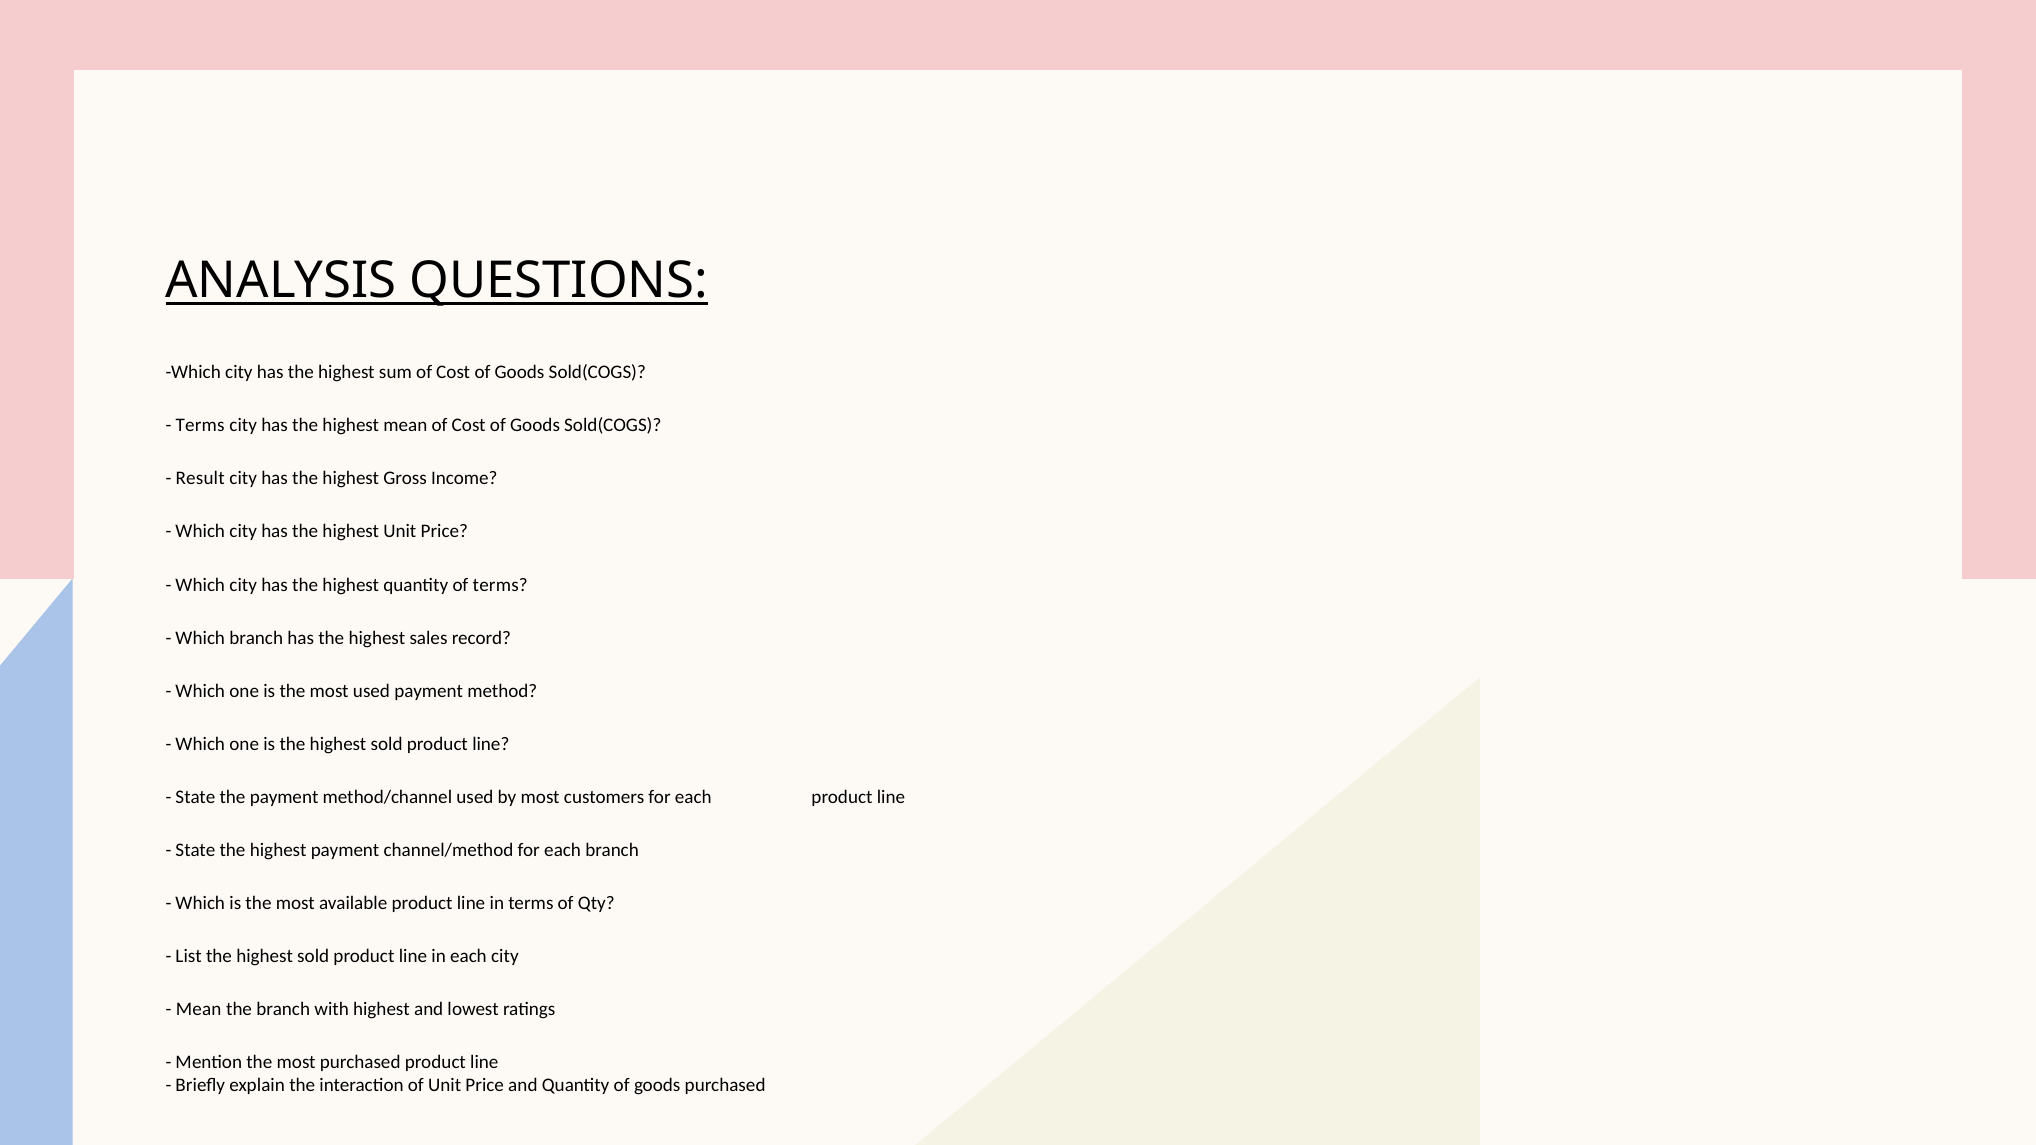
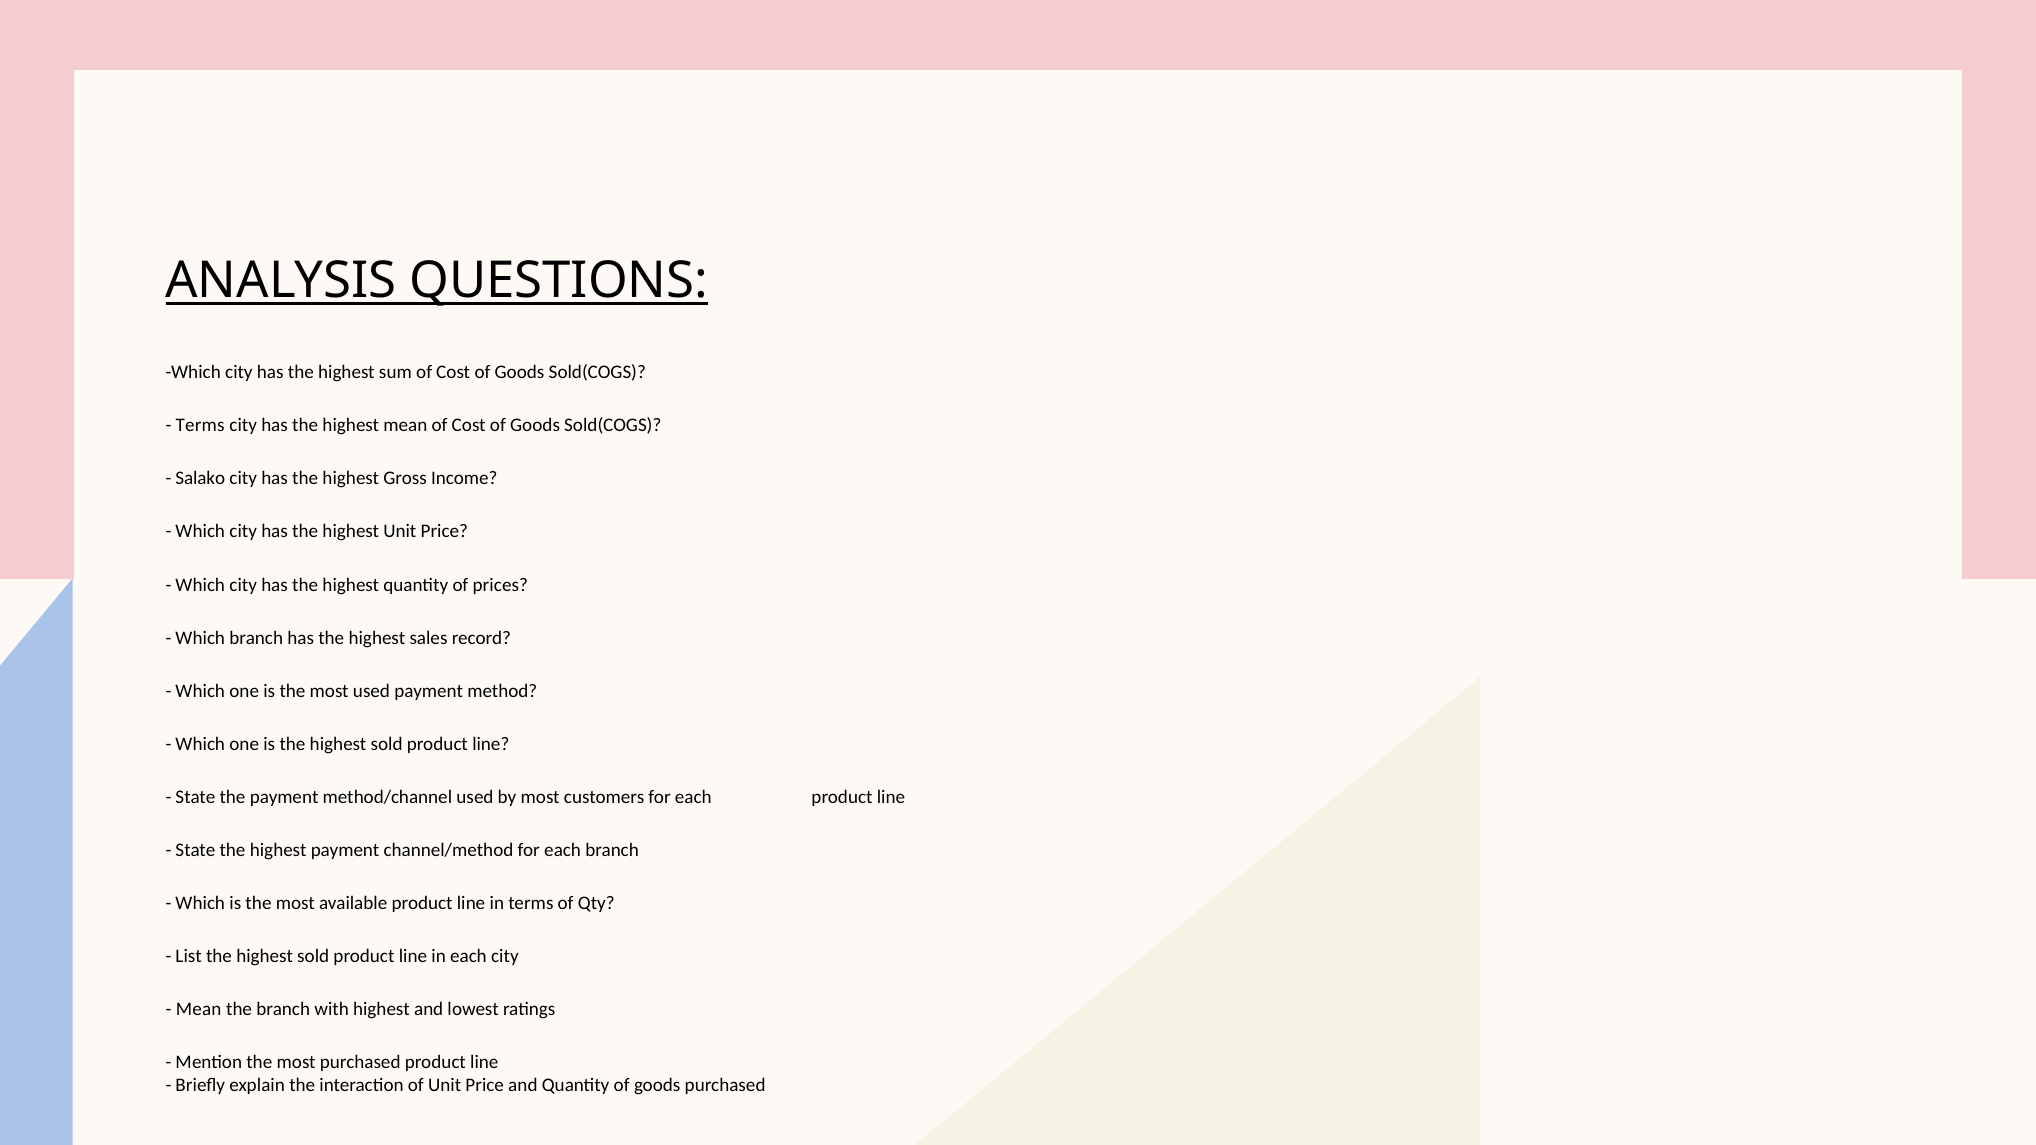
Result: Result -> Salako (200, 479)
of terms: terms -> prices (500, 585)
